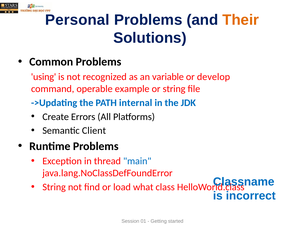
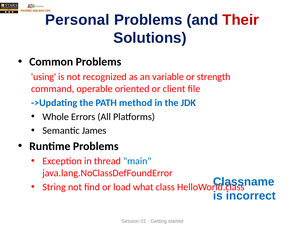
Their colour: orange -> red (241, 20)
develop: develop -> strength (214, 77)
example: example -> oriented (132, 89)
or string: string -> client (174, 89)
internal: internal -> method (136, 103)
Create: Create -> Whole (56, 117)
Client: Client -> James (94, 131)
